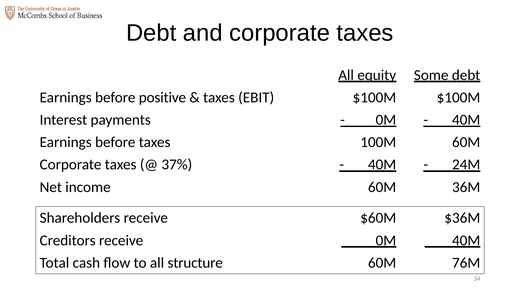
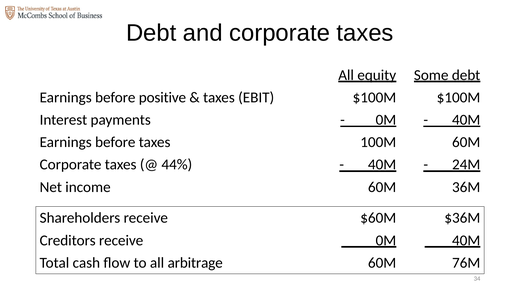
37%: 37% -> 44% (177, 165)
structure: structure -> arbitrage (195, 263)
